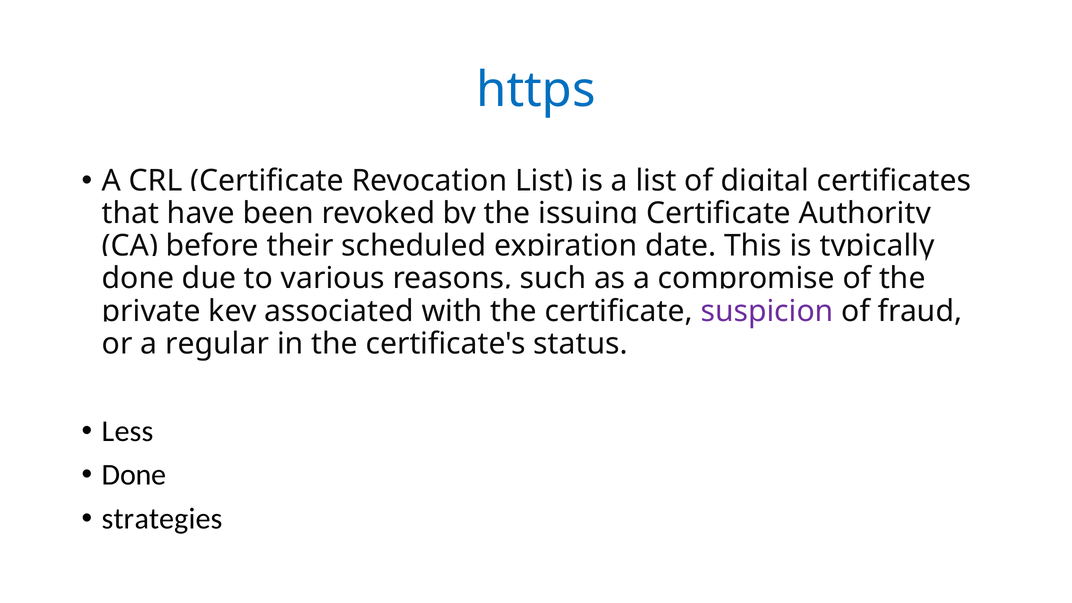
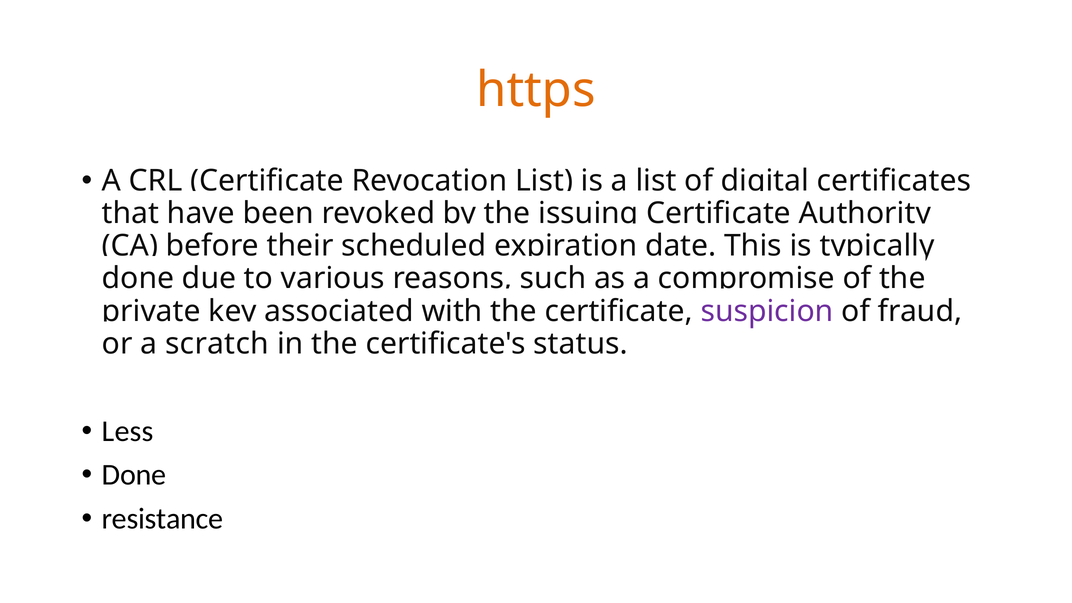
https colour: blue -> orange (536, 90)
regular: regular -> scratch (217, 344)
strategies: strategies -> resistance (162, 519)
